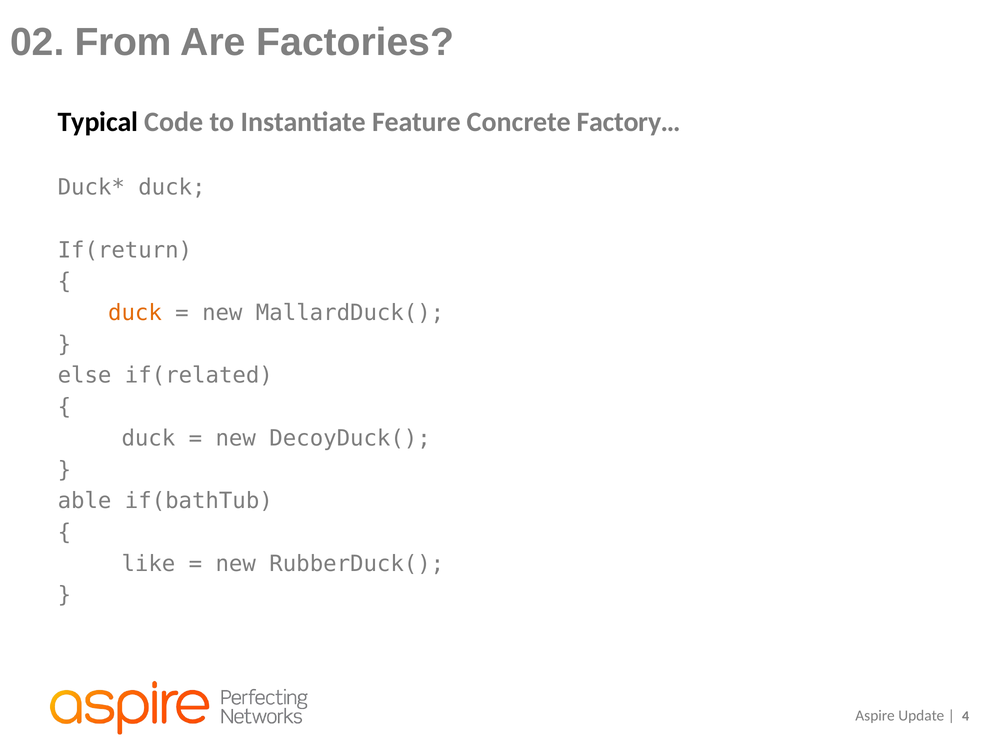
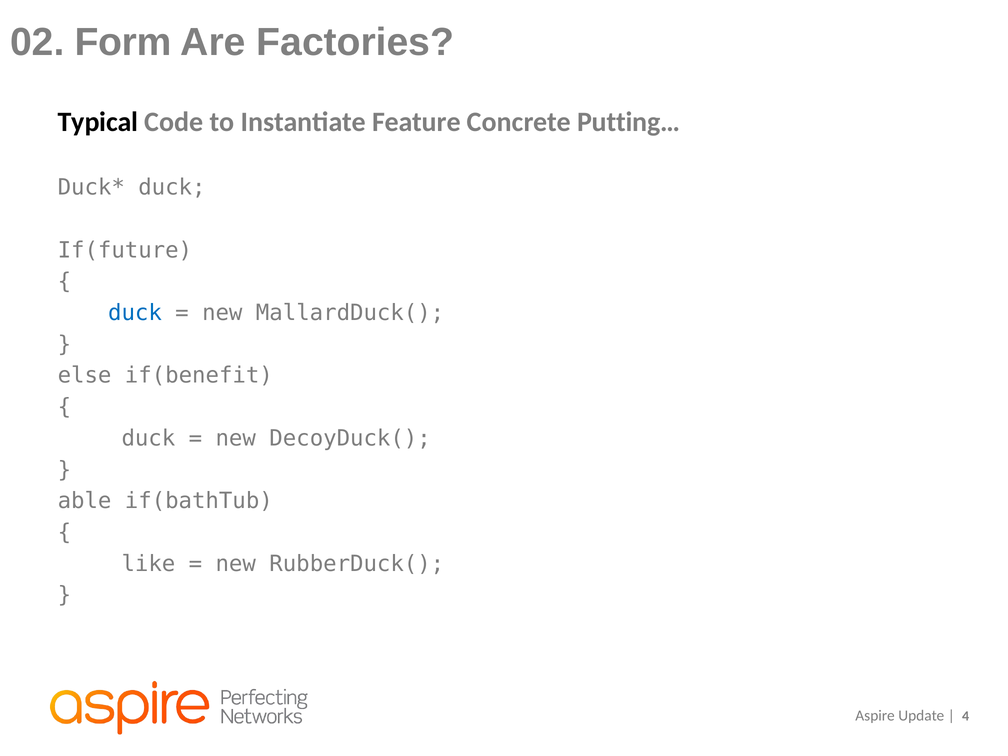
From: From -> Form (123, 42)
Factory…: Factory… -> Putting… (629, 122)
If(return: If(return -> If(future (125, 250)
duck colour: orange -> blue (135, 313)
if(related: if(related -> if(benefit (199, 376)
